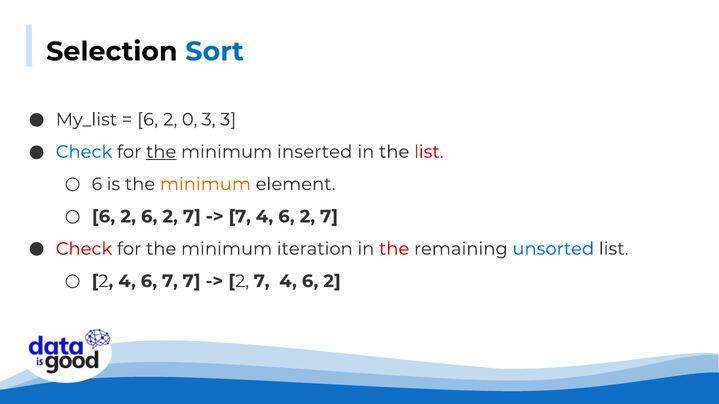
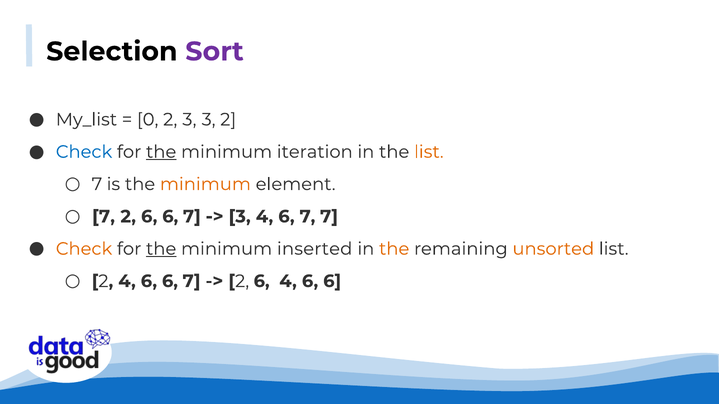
Sort colour: blue -> purple (215, 52)
6: 6 -> 0 (148, 120)
2 0: 0 -> 3 (189, 120)
3 3: 3 -> 2 (228, 120)
inserted: inserted -> iteration (315, 152)
list colour: red -> orange (429, 152)
6: 6 -> 7 (97, 184)
6: 6 -> 7 (104, 217)
2 6 2: 2 -> 6 (170, 217)
7: 7 -> 3 (240, 217)
2: 2 -> 7 (307, 217)
Check colour: red -> orange (84, 249)
the underline: none -> present (161, 249)
iteration: iteration -> inserted (315, 249)
the colour: red -> orange (394, 249)
unsorted colour: blue -> orange (553, 249)
2 4 6 7: 7 -> 6 (170, 281)
7: 7 -> 6 (262, 281)
2: 2 -> 6 (332, 281)
